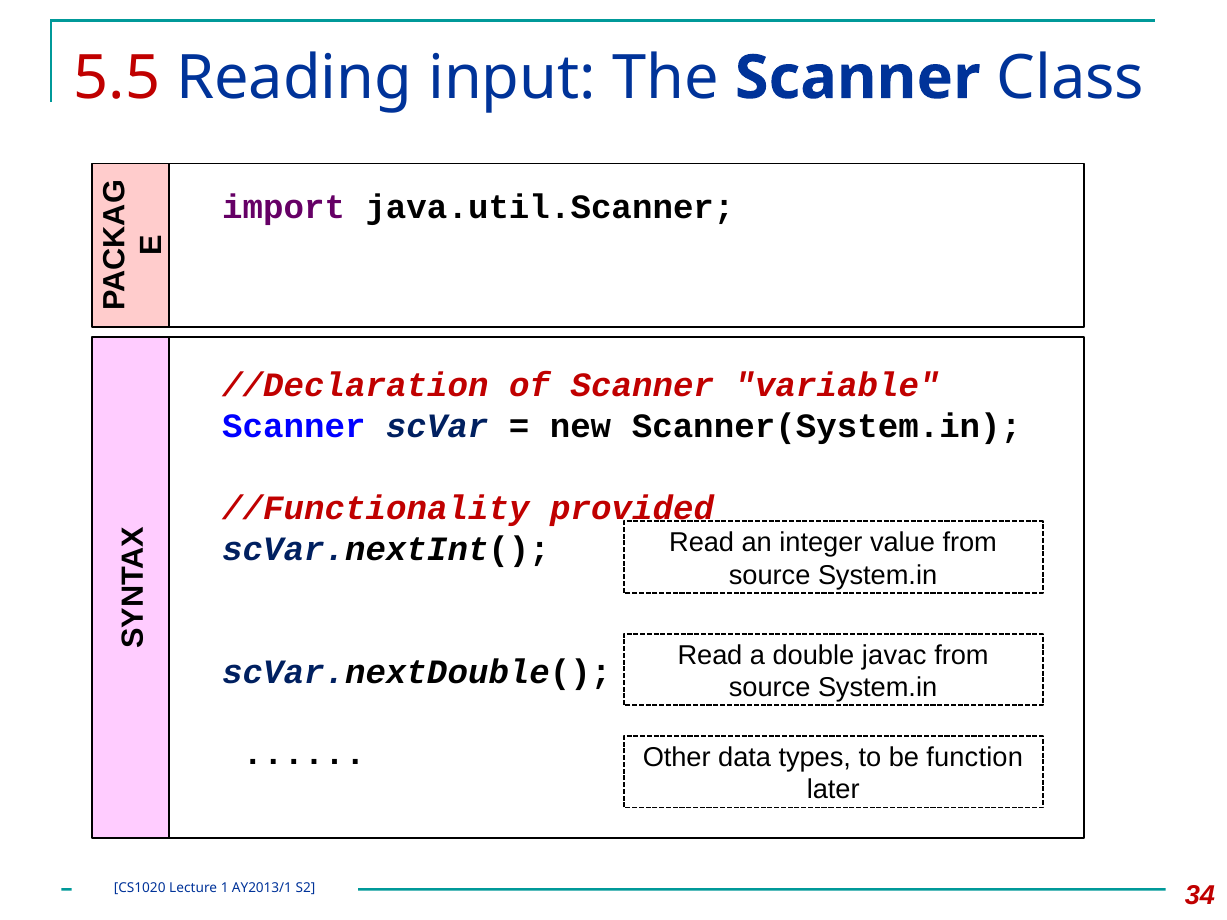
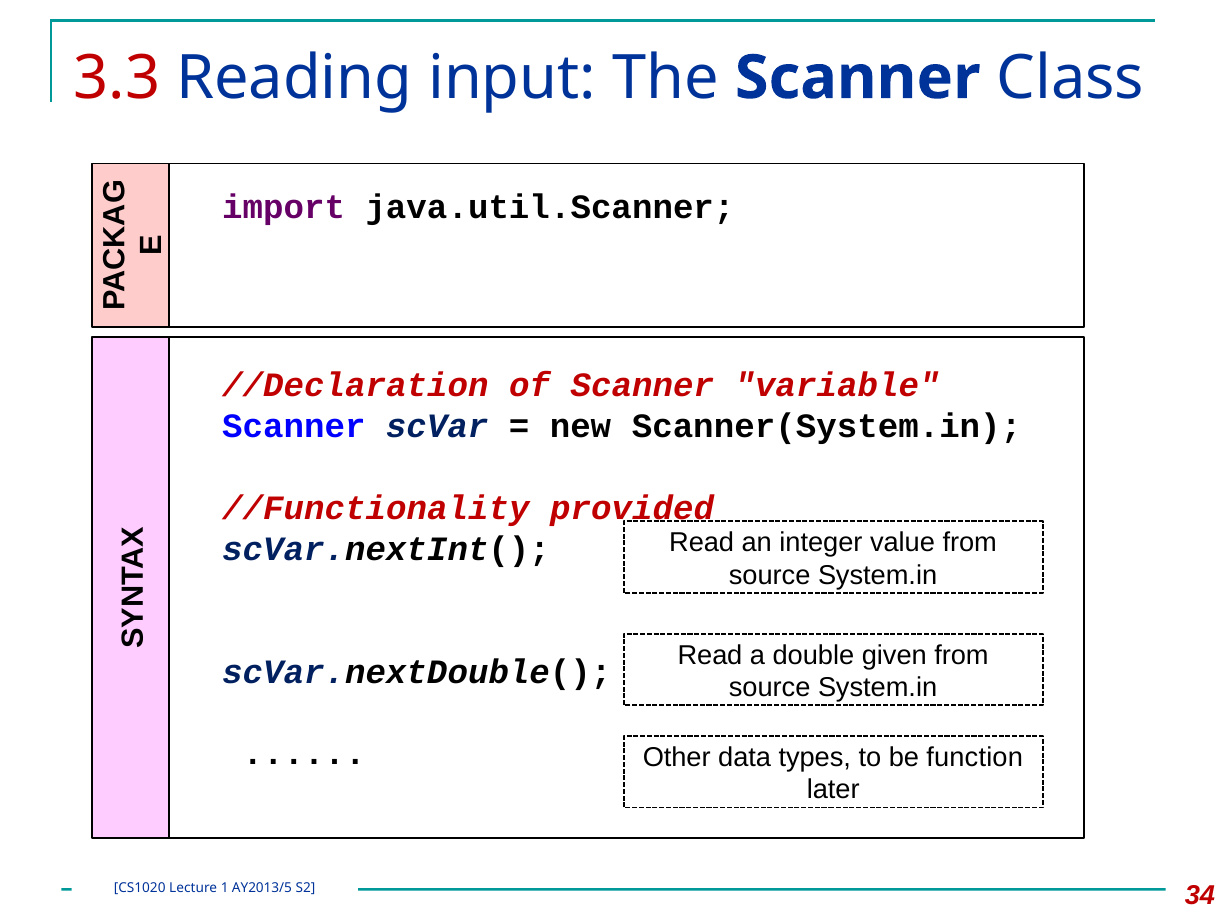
5.5: 5.5 -> 3.3 (117, 78)
javac: javac -> given (894, 655)
AY2013/1: AY2013/1 -> AY2013/5 (262, 888)
